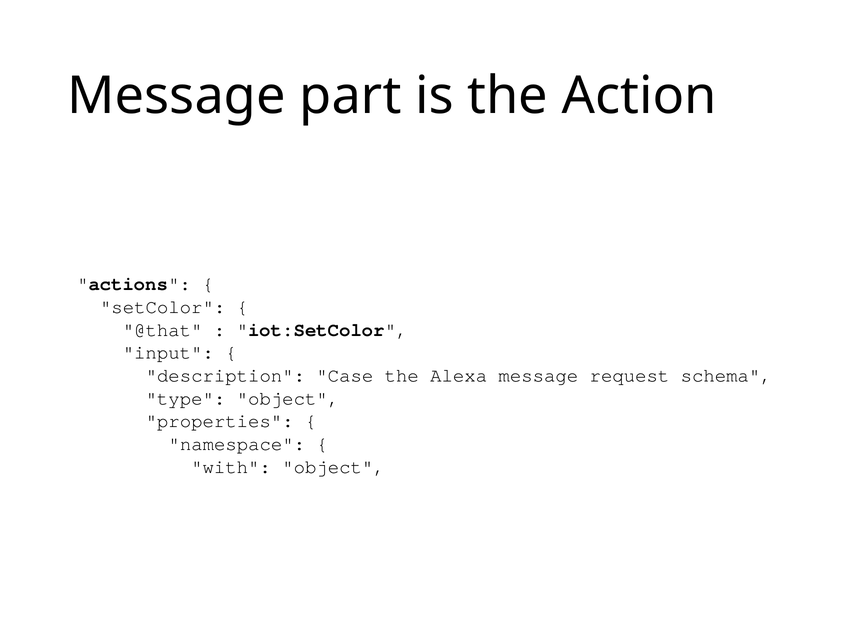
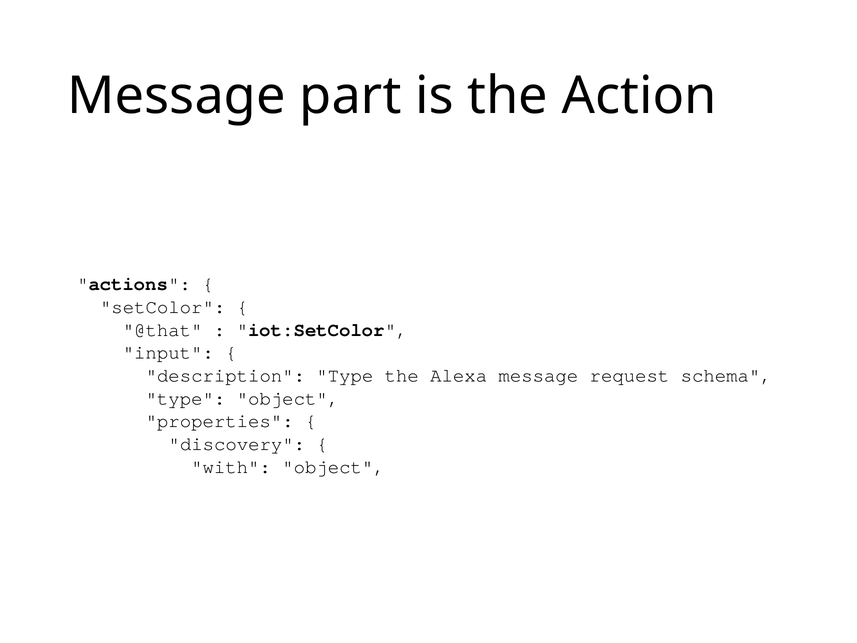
description Case: Case -> Type (345, 375)
namespace: namespace -> discovery (237, 444)
